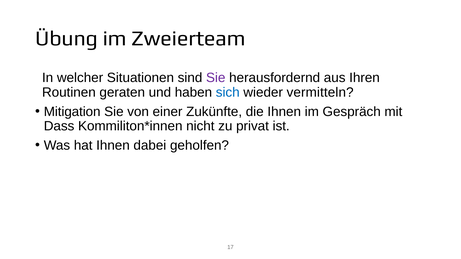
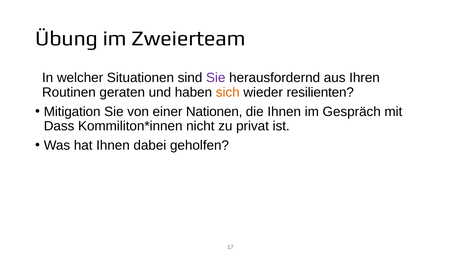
sich colour: blue -> orange (228, 92)
vermitteln: vermitteln -> resilienten (320, 92)
Zukünfte: Zukünfte -> Nationen (214, 112)
